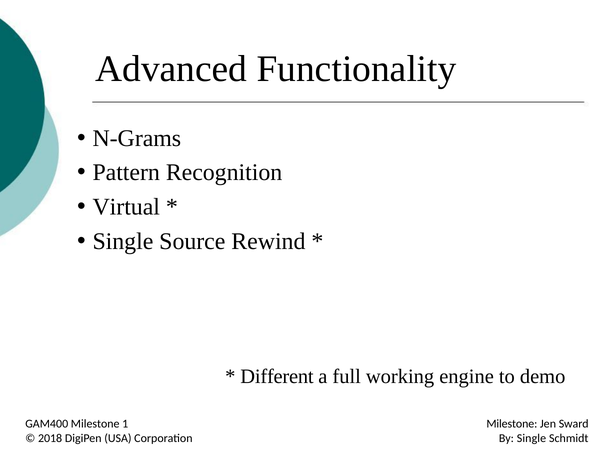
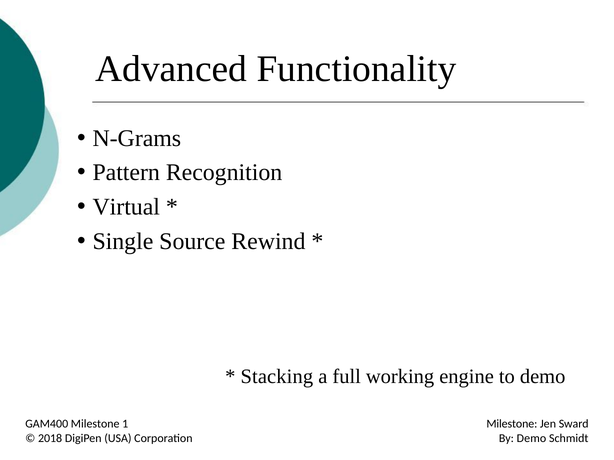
Different: Different -> Stacking (277, 377)
By Single: Single -> Demo (531, 439)
